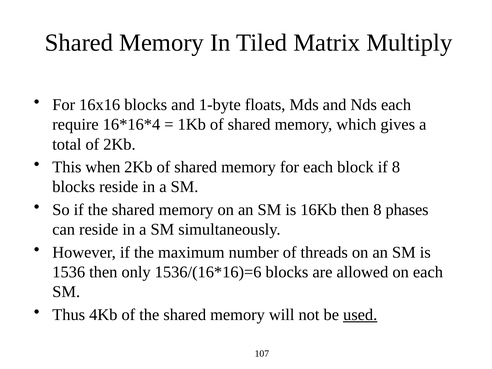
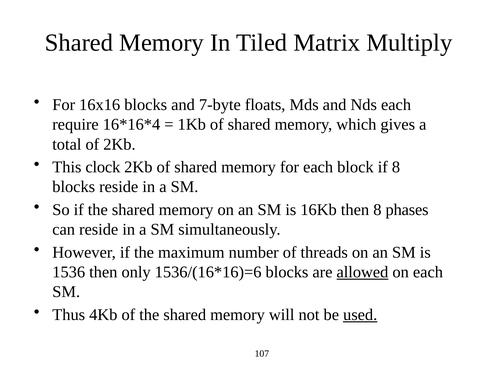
1-byte: 1-byte -> 7-byte (220, 105)
when: when -> clock (103, 167)
allowed underline: none -> present (362, 272)
